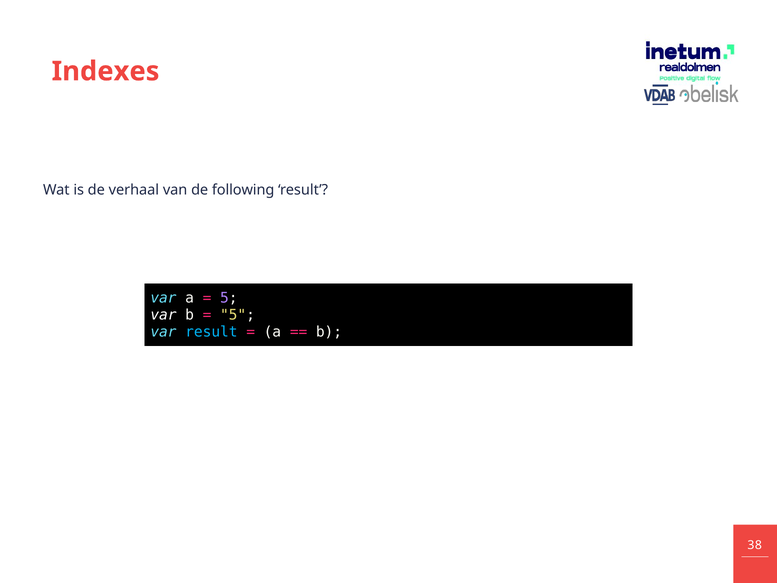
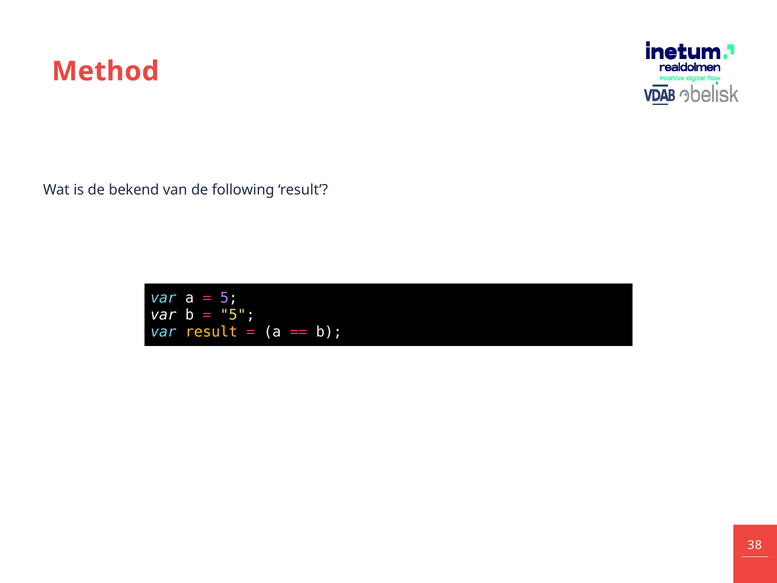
Indexes: Indexes -> Method (105, 71)
verhaal: verhaal -> bekend (134, 190)
result colour: light blue -> yellow (211, 332)
